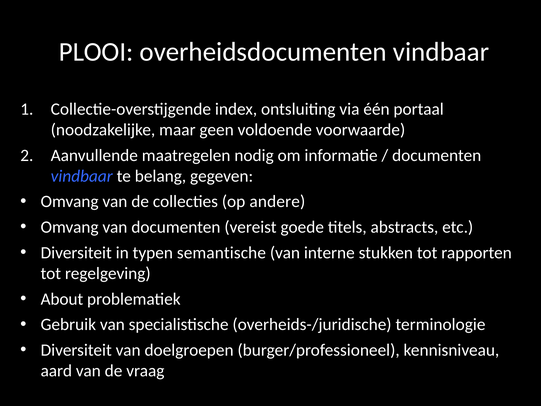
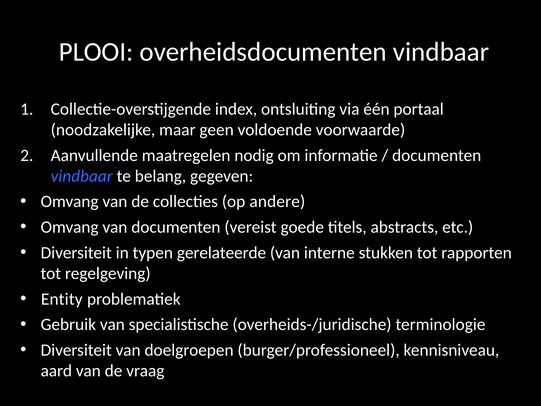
semantische: semantische -> gerelateerde (222, 253)
About: About -> Entity (62, 299)
